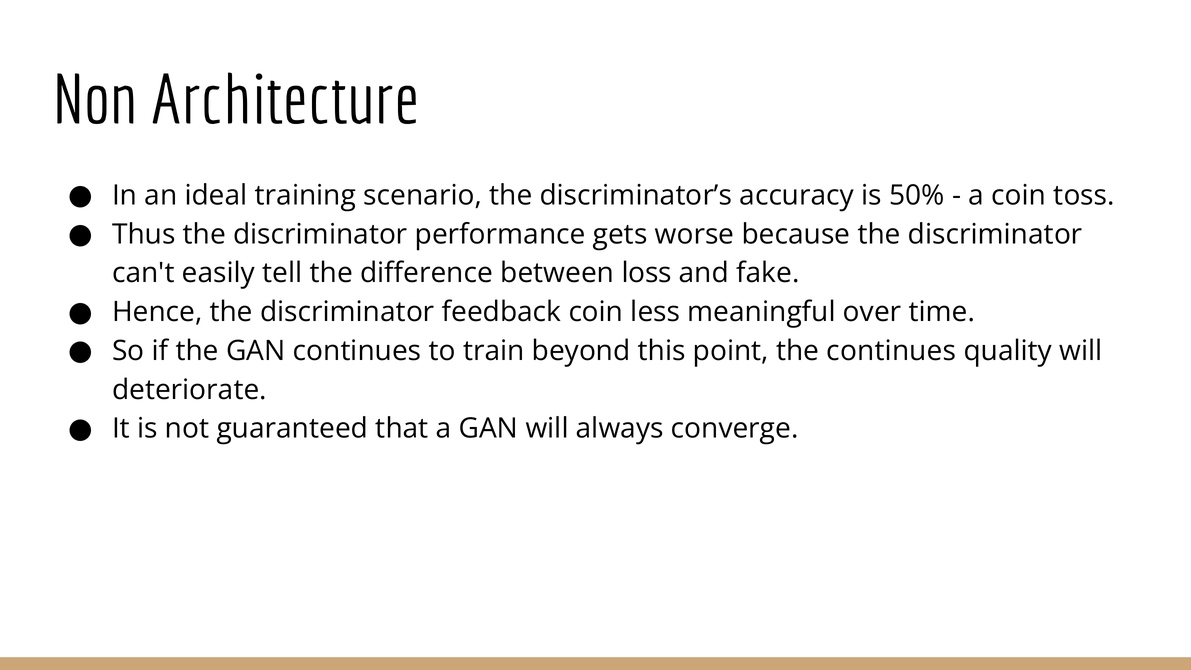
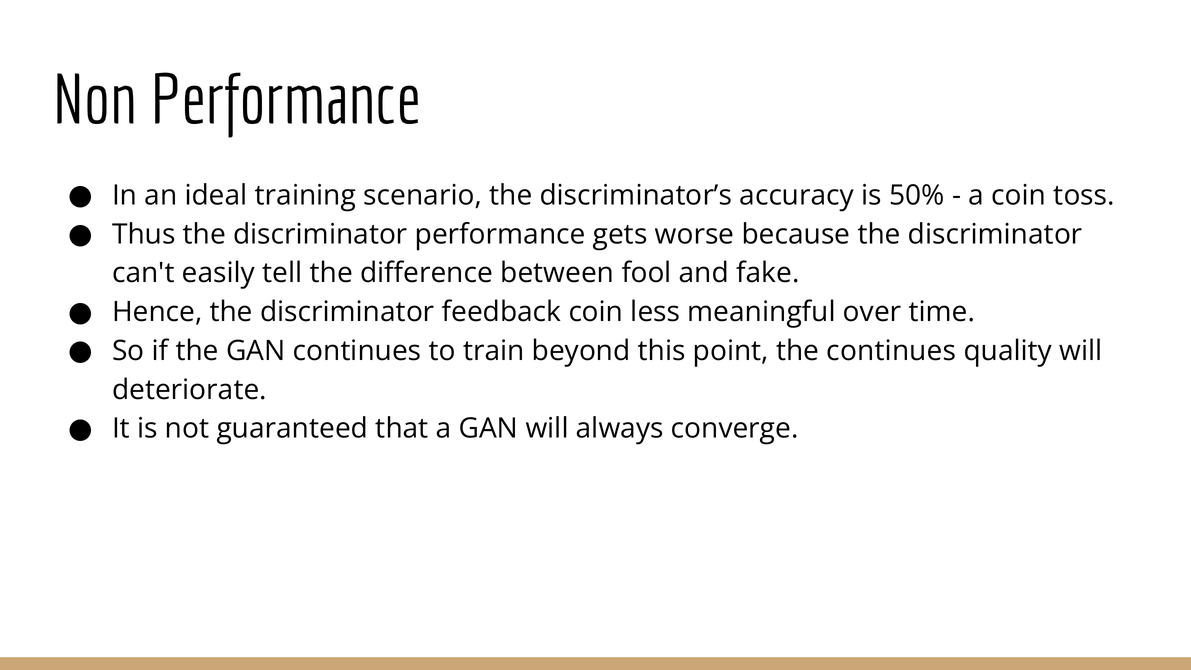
Non Architecture: Architecture -> Performance (286, 101)
loss: loss -> fool (647, 273)
